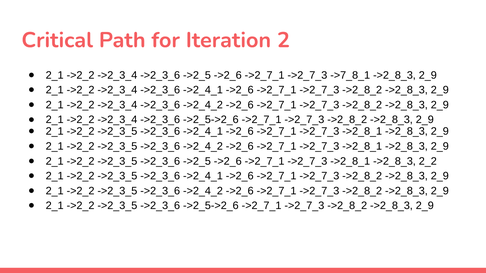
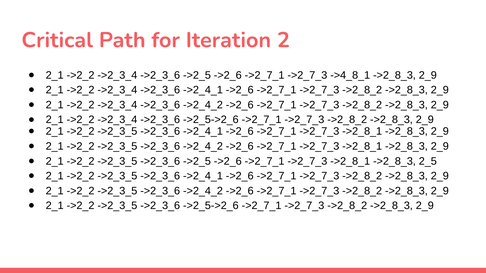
->7_8_1: ->7_8_1 -> ->4_8_1 (350, 75)
2_2: 2_2 -> 2_5 (428, 161)
